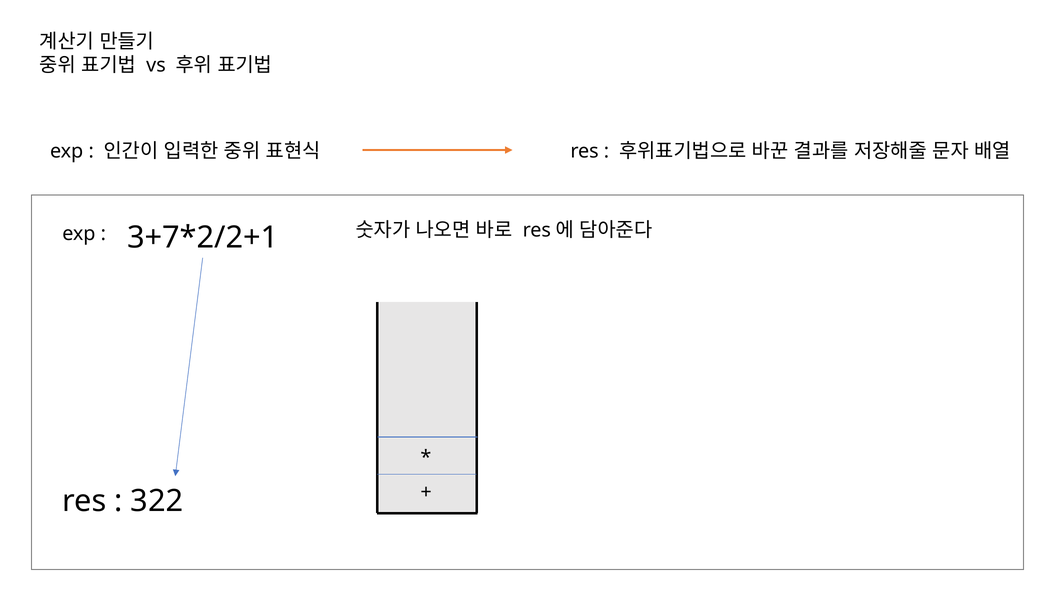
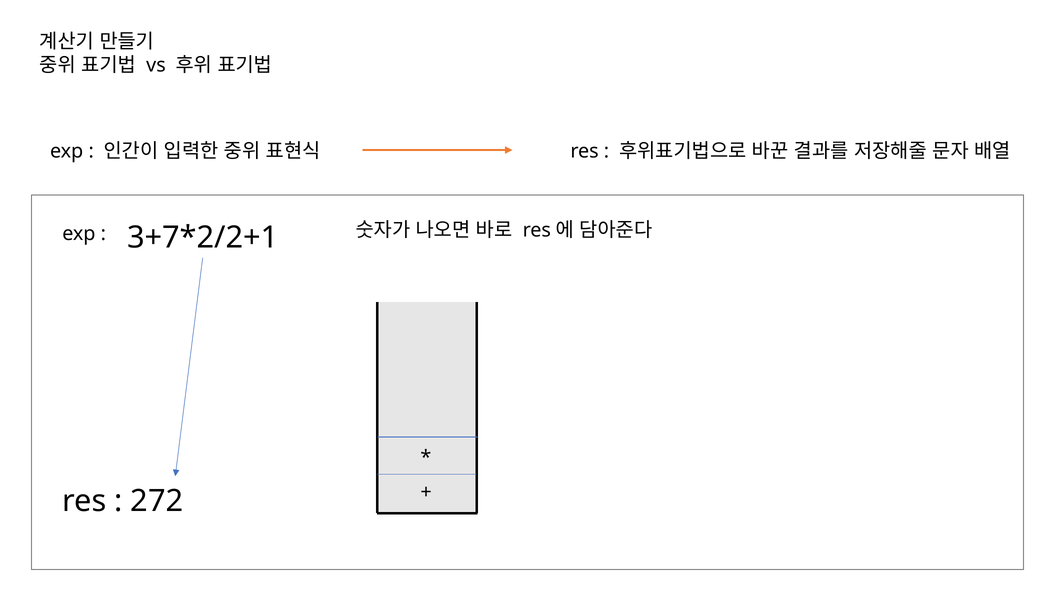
322: 322 -> 272 (157, 500)
